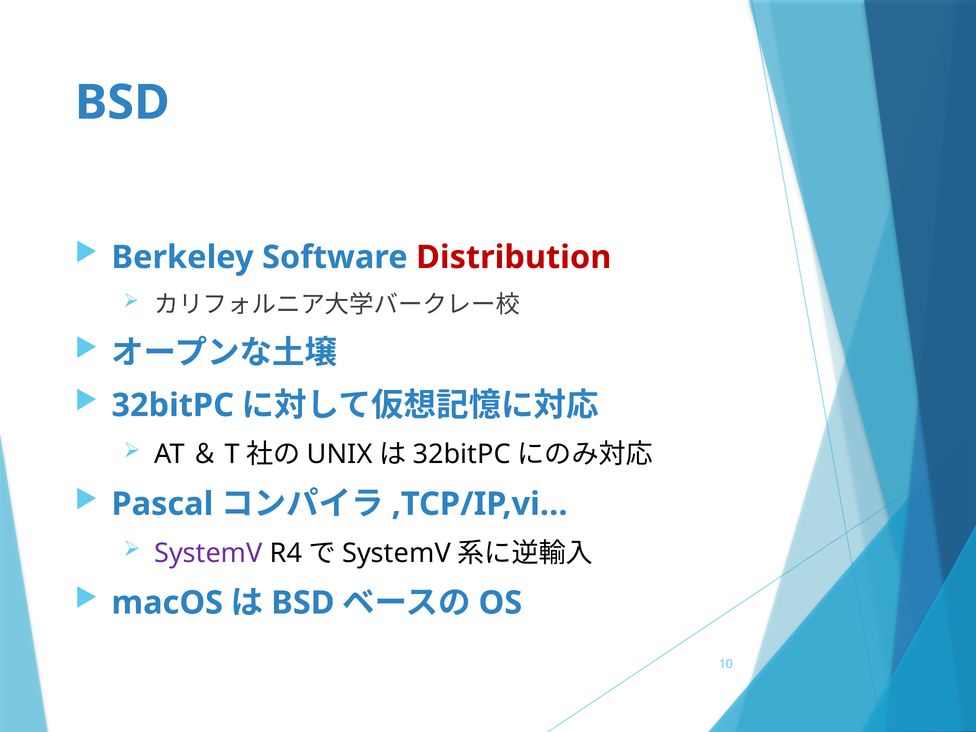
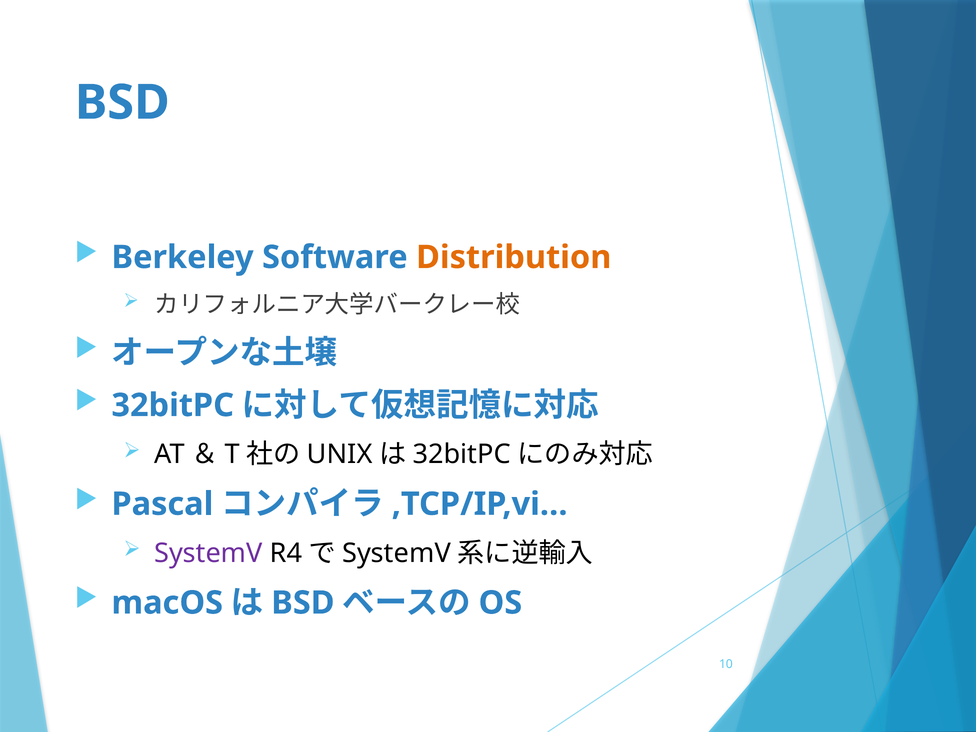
Distribution colour: red -> orange (514, 257)
